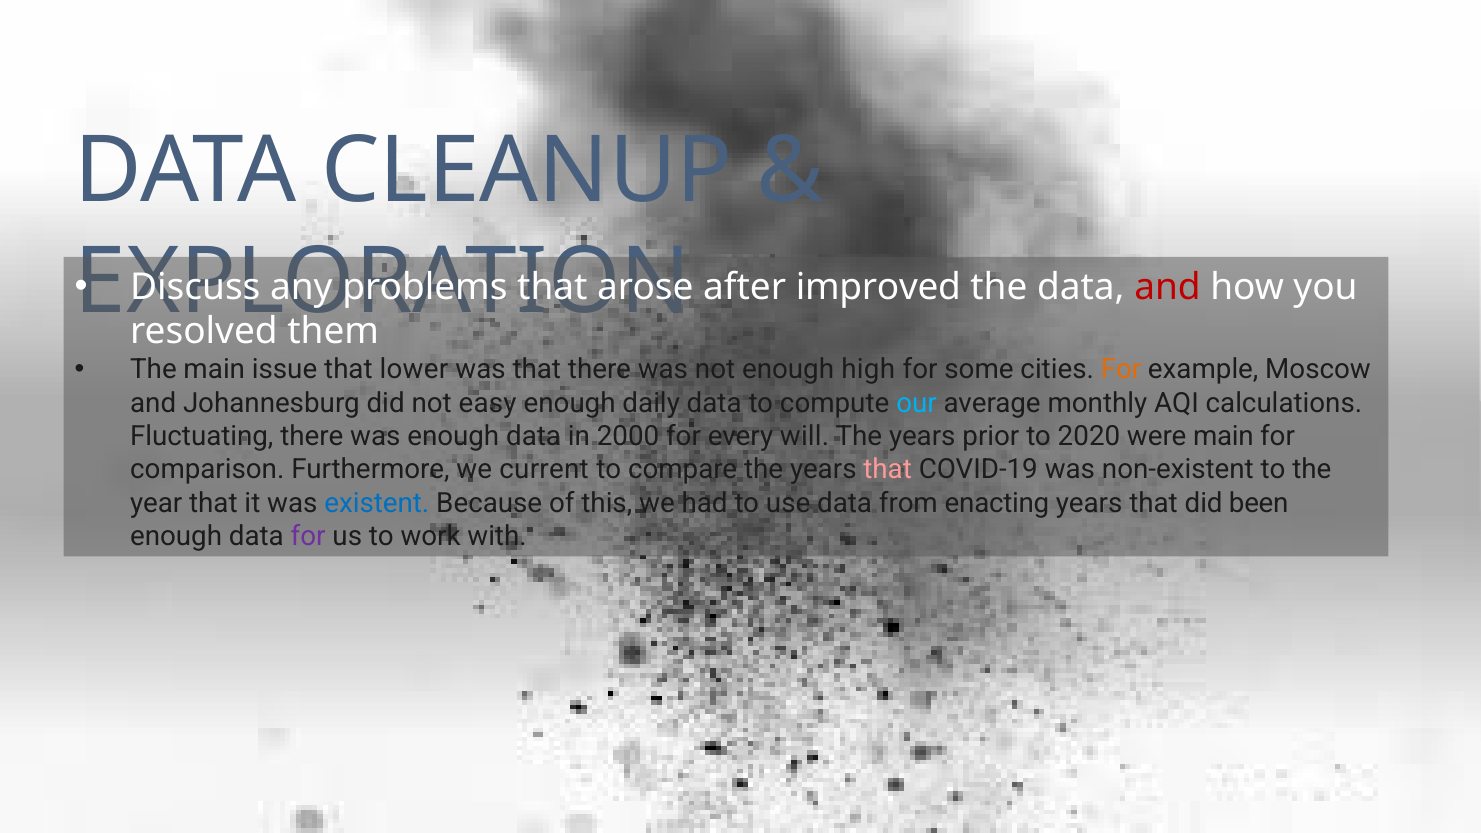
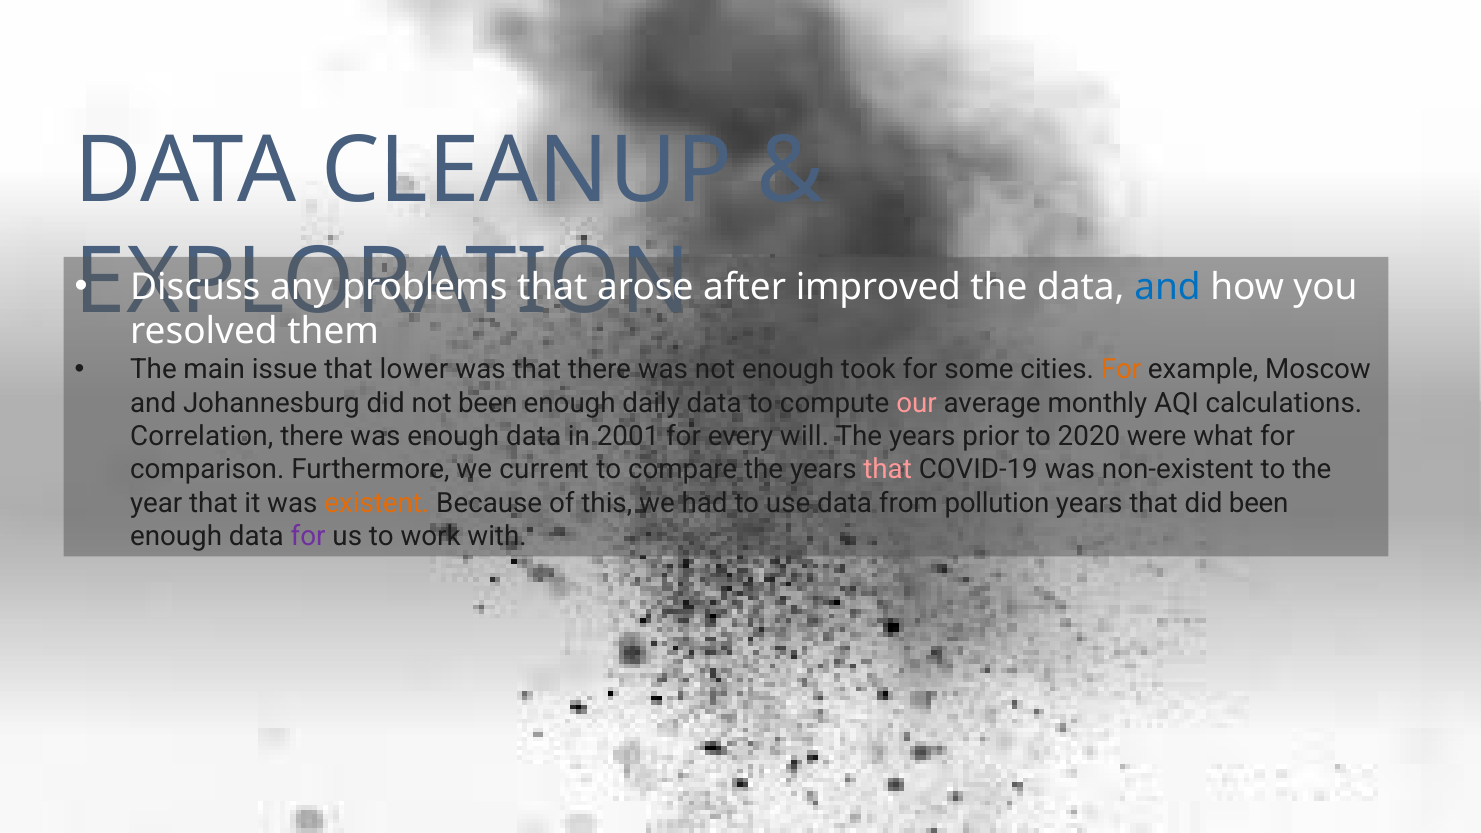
and colour: red -> blue (1167, 287)
high: high -> took (868, 370)
not easy: easy -> been (488, 403)
our colour: light blue -> pink (917, 403)
Fluctuating: Fluctuating -> Correlation (202, 436)
2000: 2000 -> 2001 (628, 436)
were main: main -> what (1223, 436)
existent colour: blue -> orange (377, 503)
enacting: enacting -> pollution (997, 503)
